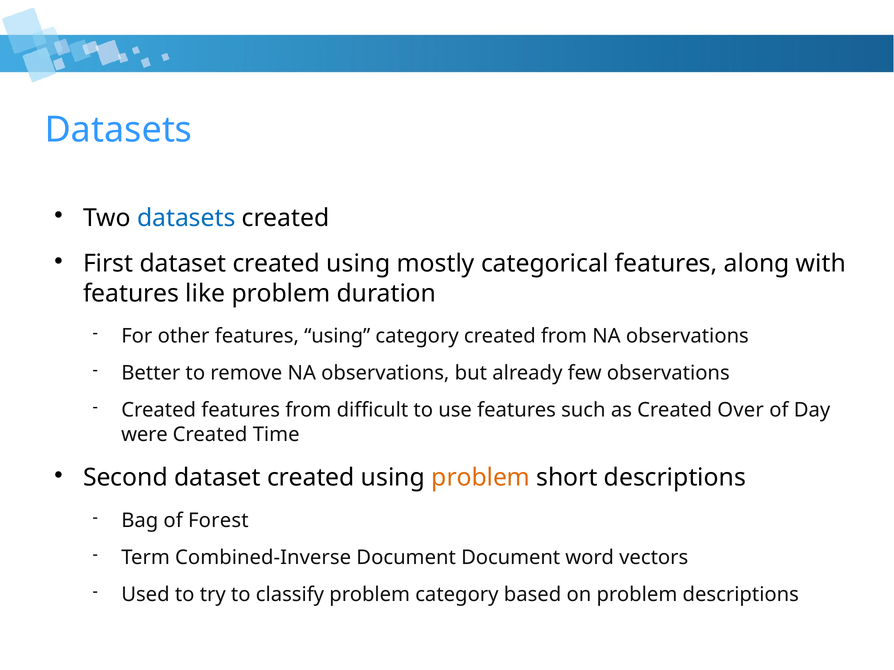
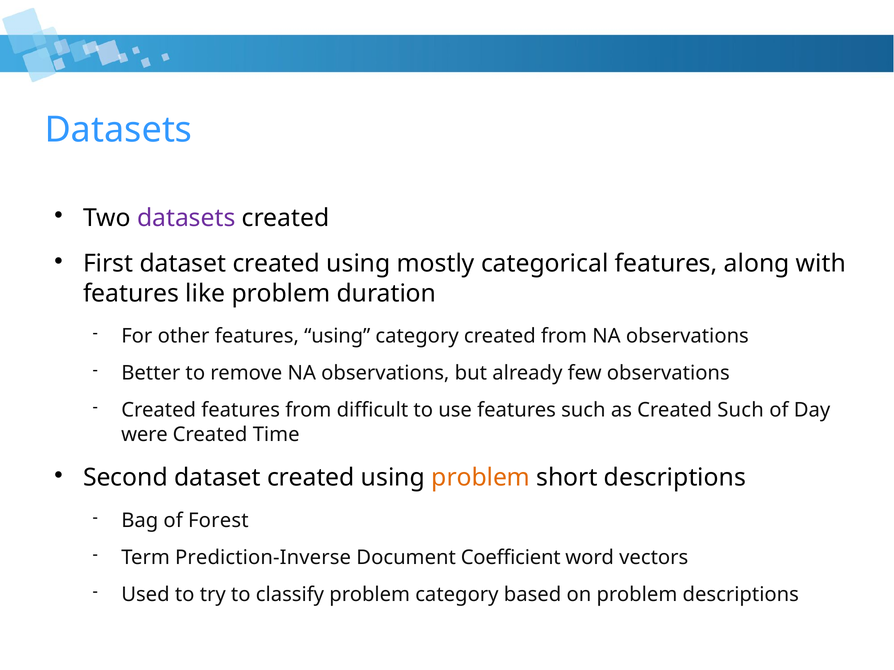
datasets colour: blue -> purple (186, 218)
Created Over: Over -> Such (741, 410)
Combined-Inverse: Combined-Inverse -> Prediction-Inverse (263, 558)
Document Document: Document -> Coefficient (511, 558)
